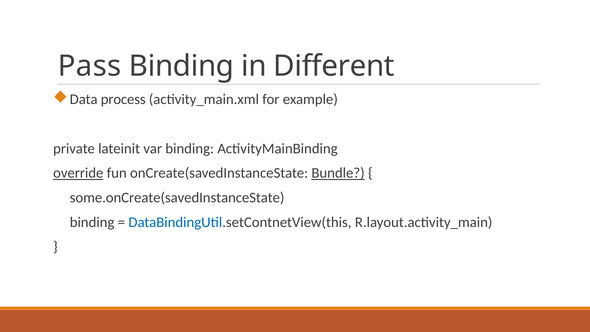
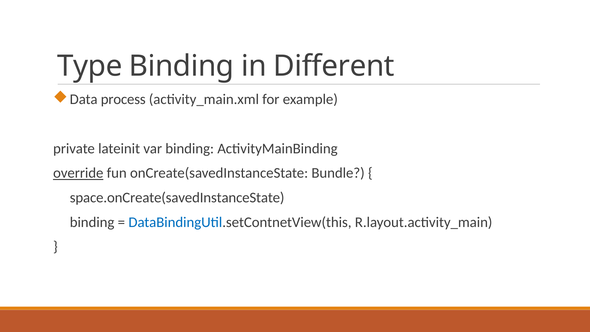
Pass: Pass -> Type (90, 66)
Bundle underline: present -> none (338, 173)
some.onCreate(savedInstanceState: some.onCreate(savedInstanceState -> space.onCreate(savedInstanceState (177, 198)
